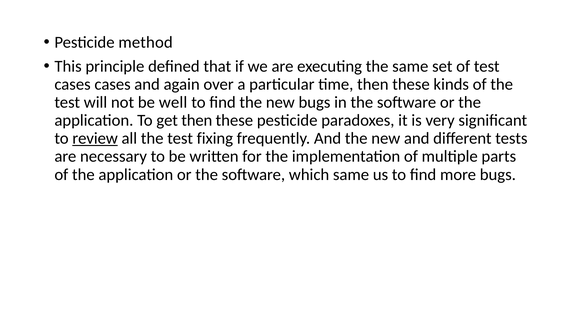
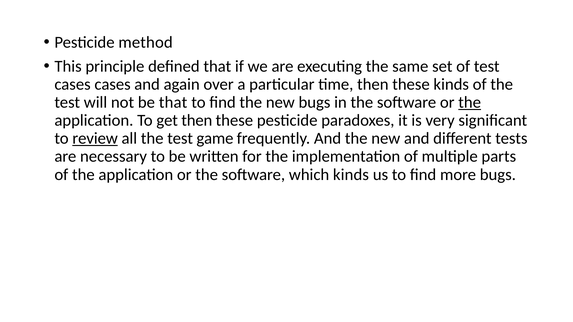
be well: well -> that (173, 102)
the underline: none -> present (470, 102)
fixing: fixing -> game (215, 139)
which same: same -> kinds (351, 175)
